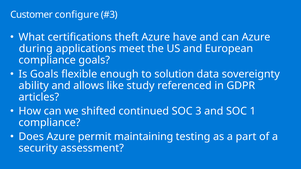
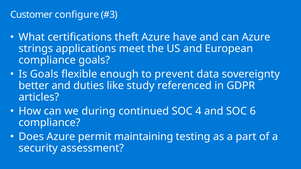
during: during -> strings (36, 49)
solution: solution -> prevent (174, 74)
ability: ability -> better (34, 86)
allows: allows -> duties (89, 86)
shifted: shifted -> during (98, 111)
3: 3 -> 4 (198, 111)
1: 1 -> 6 (253, 111)
